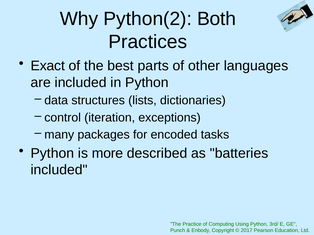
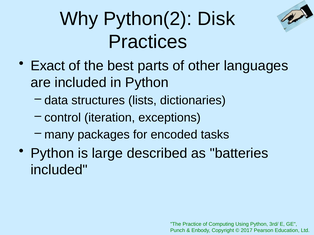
Both: Both -> Disk (216, 19)
more: more -> large (107, 153)
